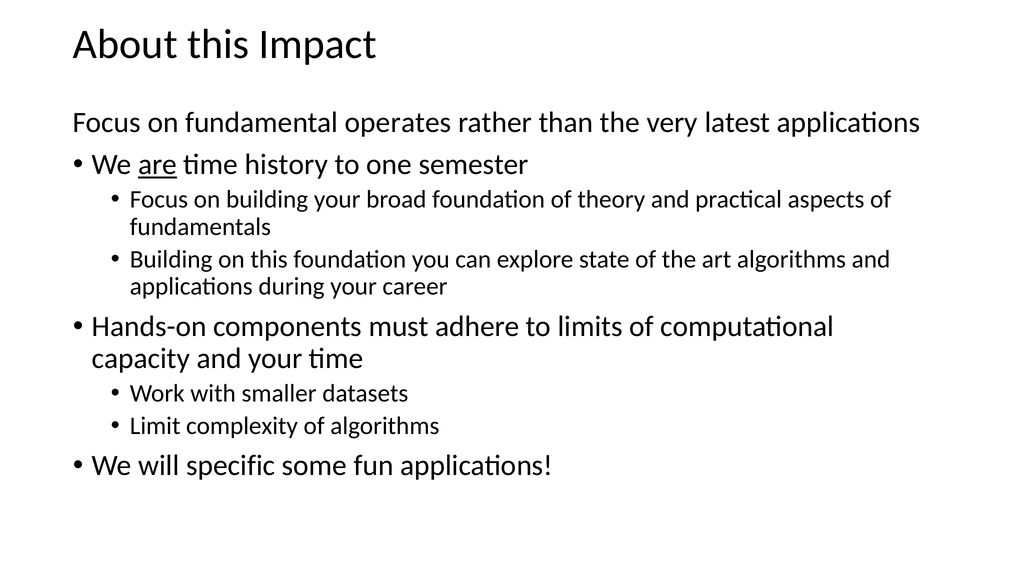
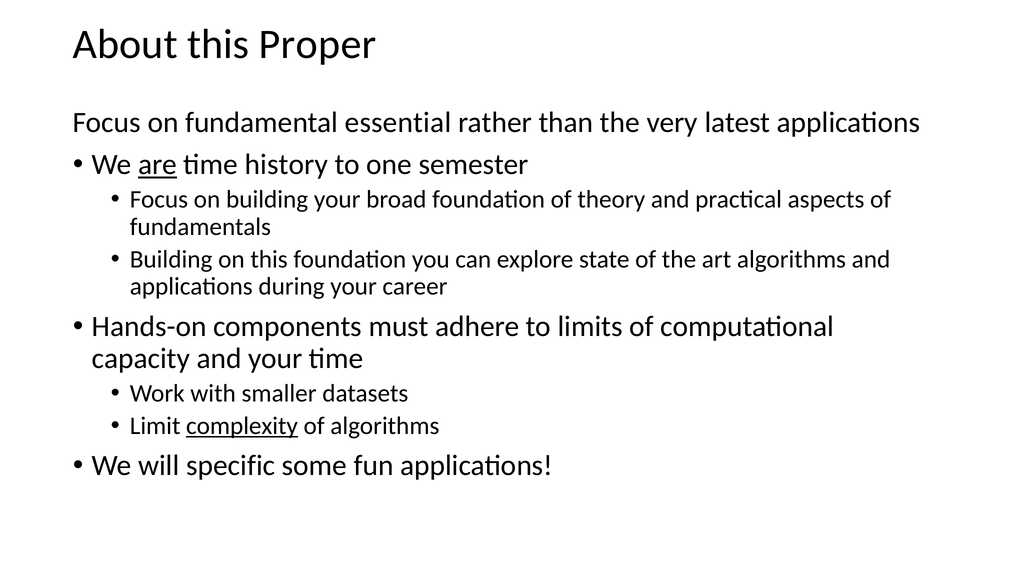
Impact: Impact -> Proper (318, 44)
operates: operates -> essential (398, 122)
complexity underline: none -> present (242, 426)
